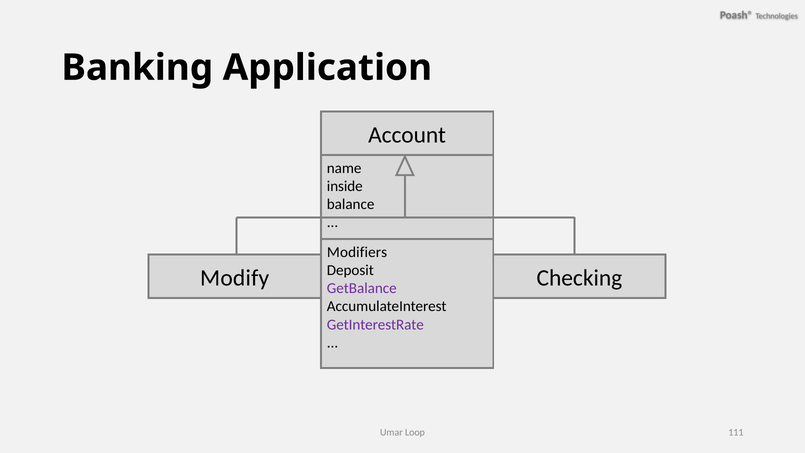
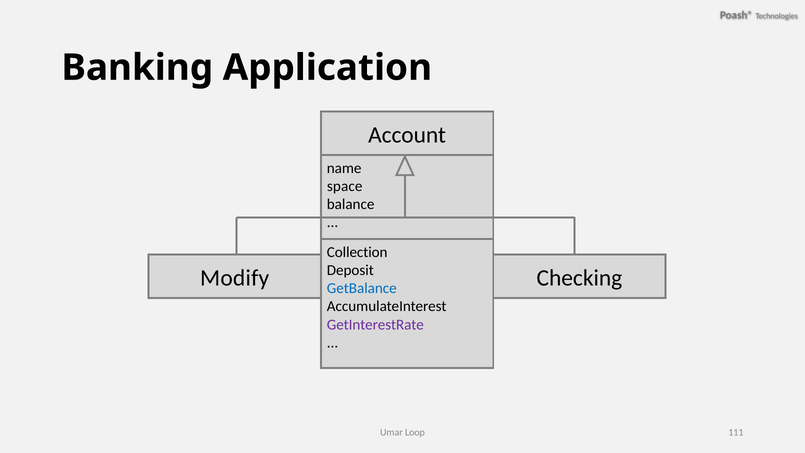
inside: inside -> space (345, 186)
Modifiers: Modifiers -> Collection (357, 252)
GetBalance colour: purple -> blue (362, 288)
